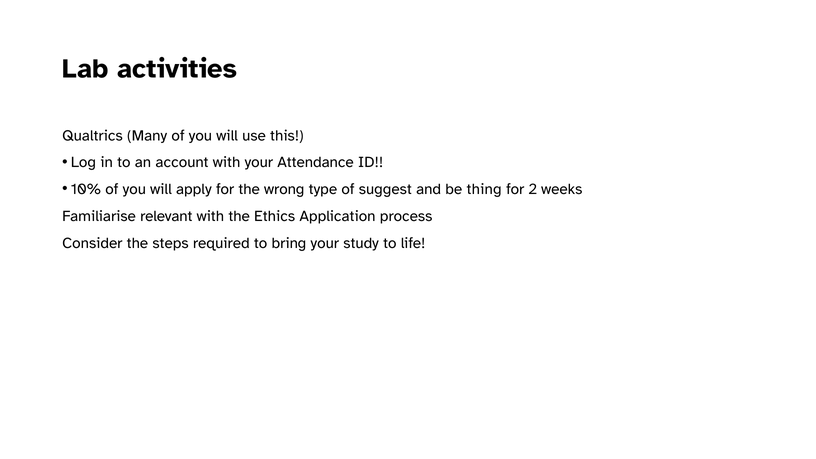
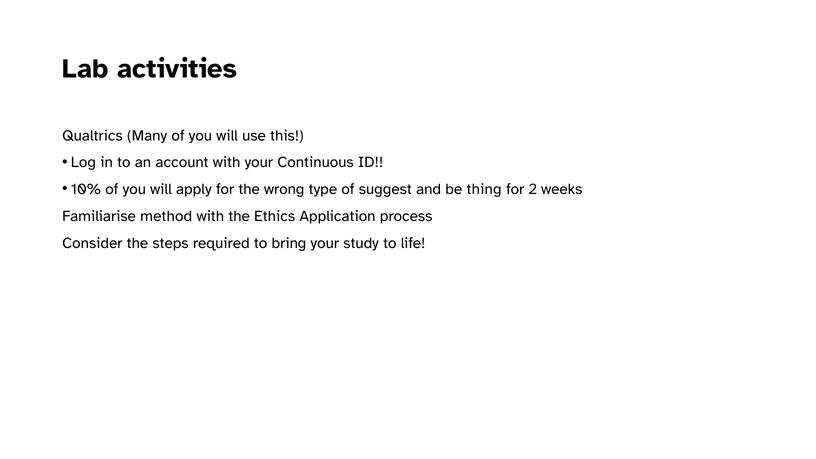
Attendance: Attendance -> Continuous (315, 162)
relevant: relevant -> method (166, 216)
